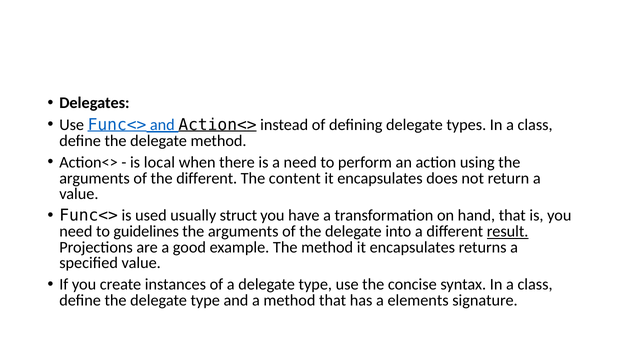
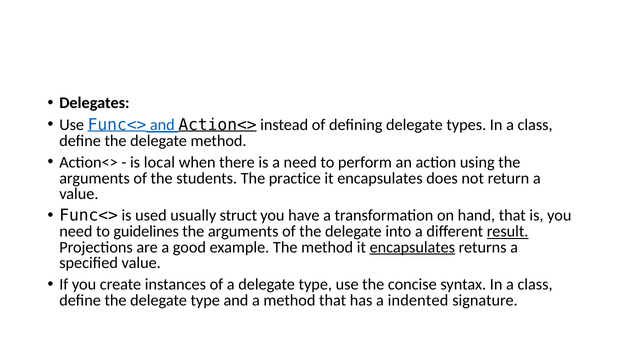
the different: different -> students (207, 178)
content: content -> practice (295, 178)
encapsulates underline: none -> present (412, 247)
elements: elements -> indented (418, 300)
